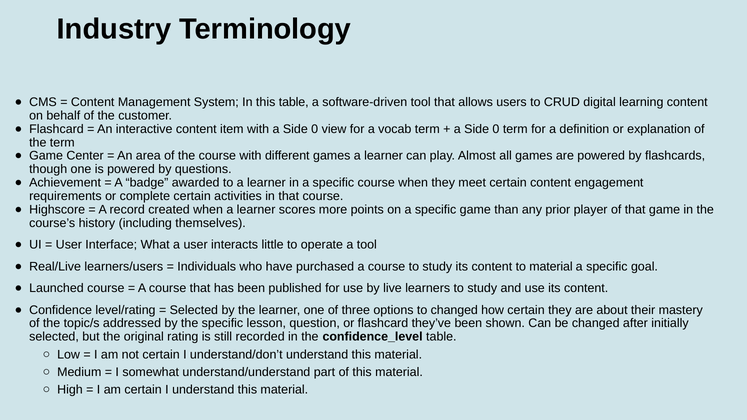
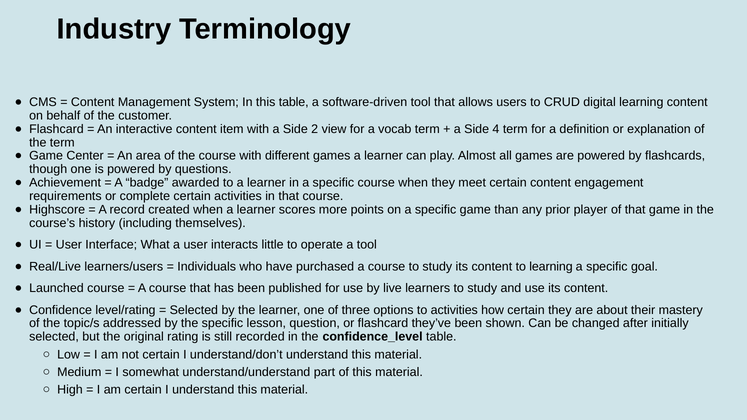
with a Side 0: 0 -> 2 (315, 129)
0: 0 -> 4 (496, 129)
to material: material -> learning (551, 267)
to changed: changed -> activities (454, 310)
